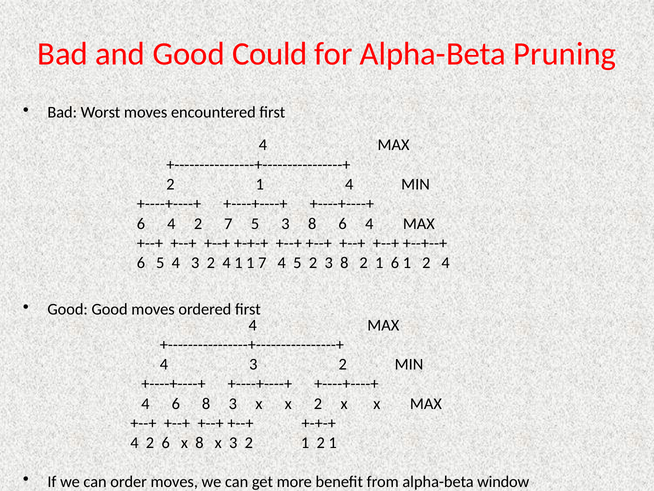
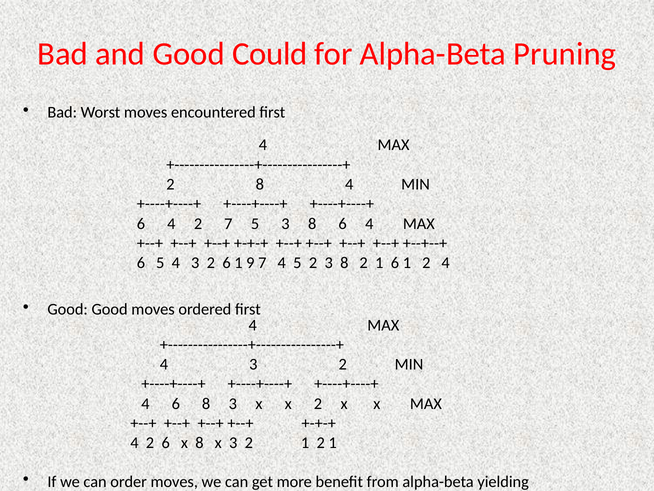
1: 1 -> 8 (260, 184)
3 2 4: 4 -> 6 (227, 263)
1 1: 1 -> 9 (250, 263)
window: window -> yielding (503, 481)
